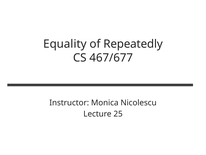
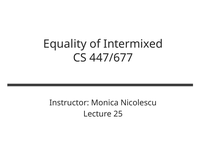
Repeatedly: Repeatedly -> Intermixed (133, 44)
467/677: 467/677 -> 447/677 (111, 58)
